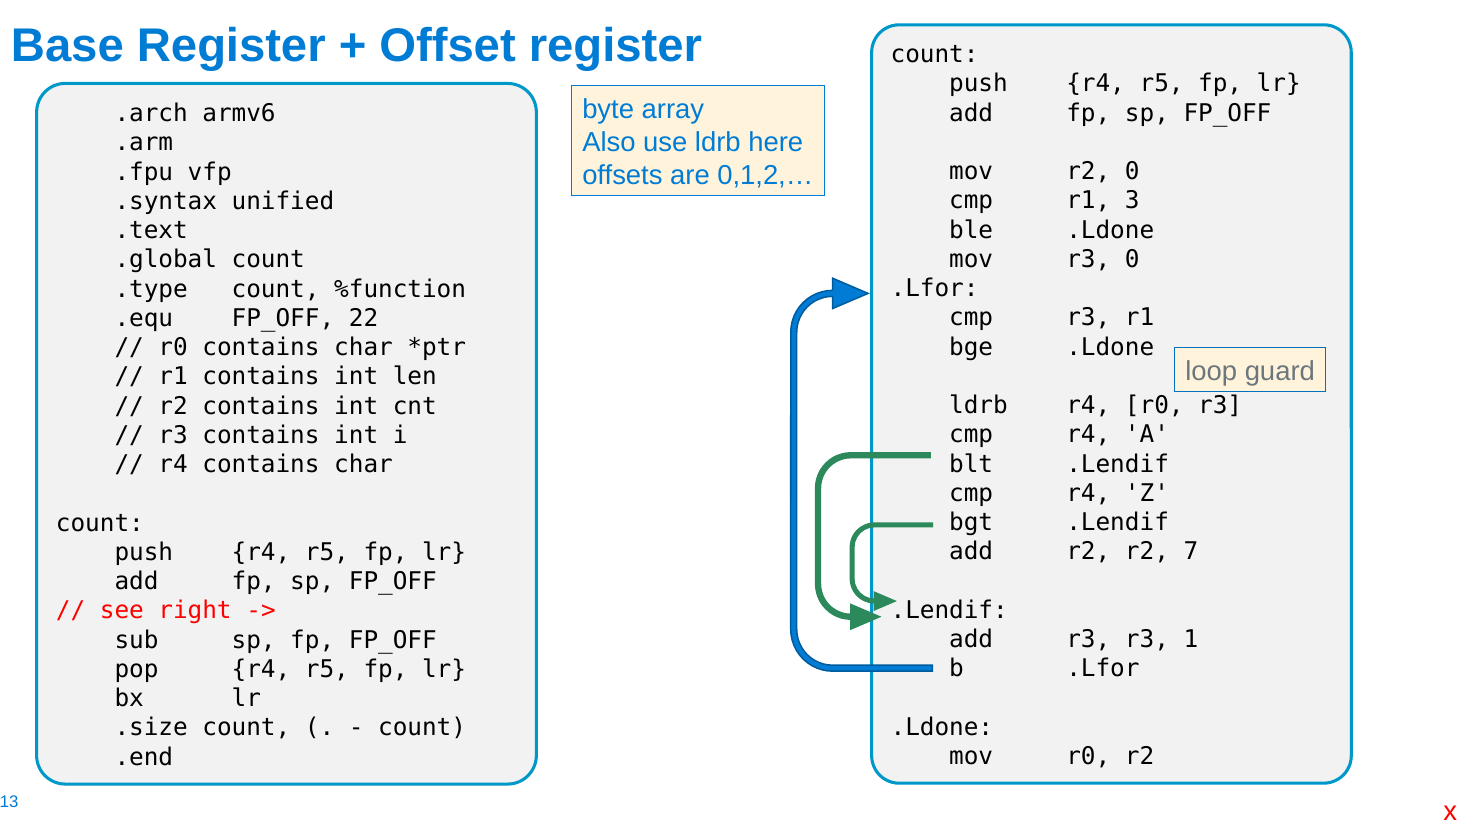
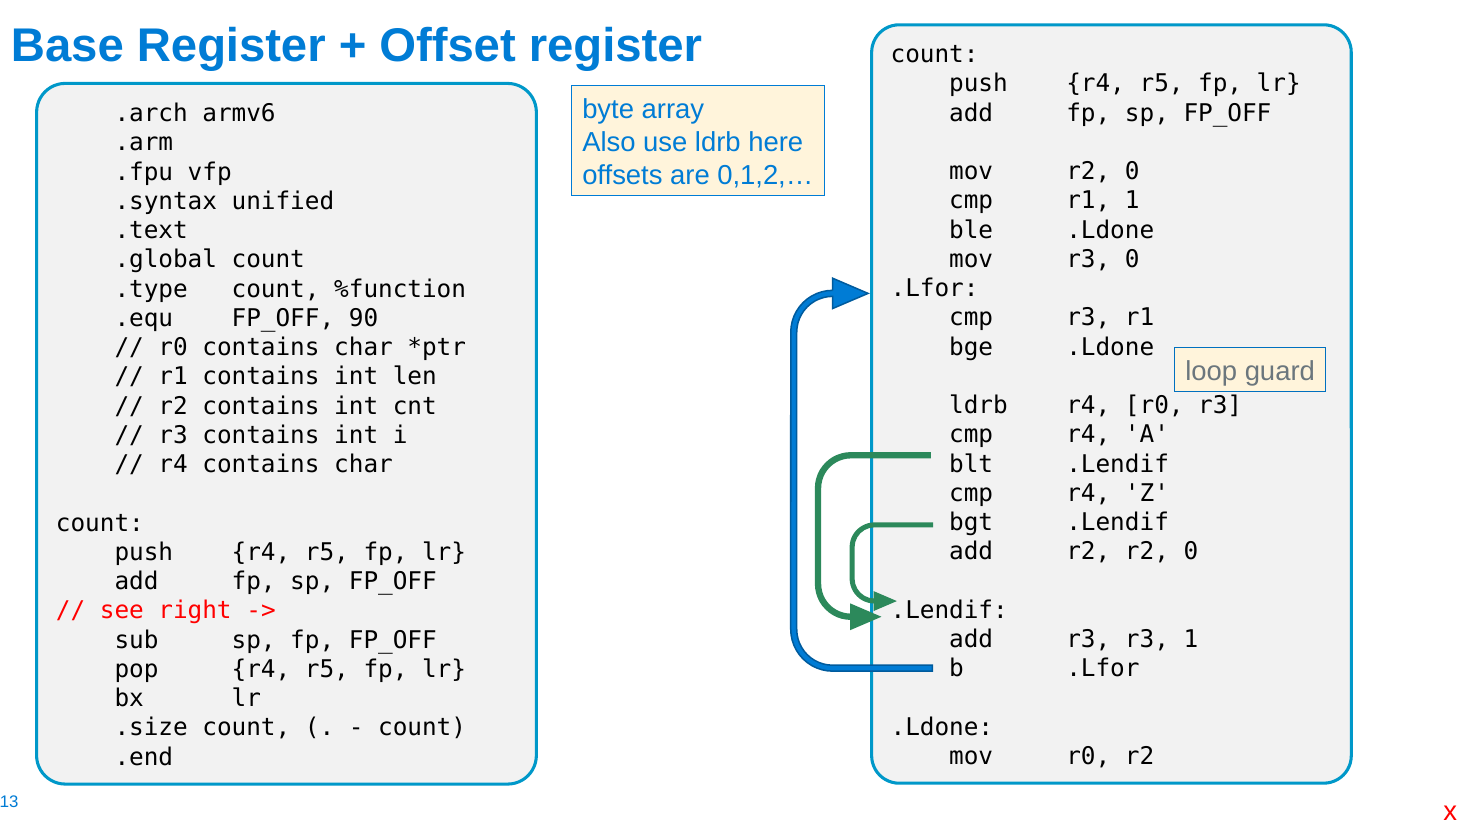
r1 3: 3 -> 1 (1132, 201)
22: 22 -> 90 (364, 319)
r2 r2 7: 7 -> 0 (1191, 552)
